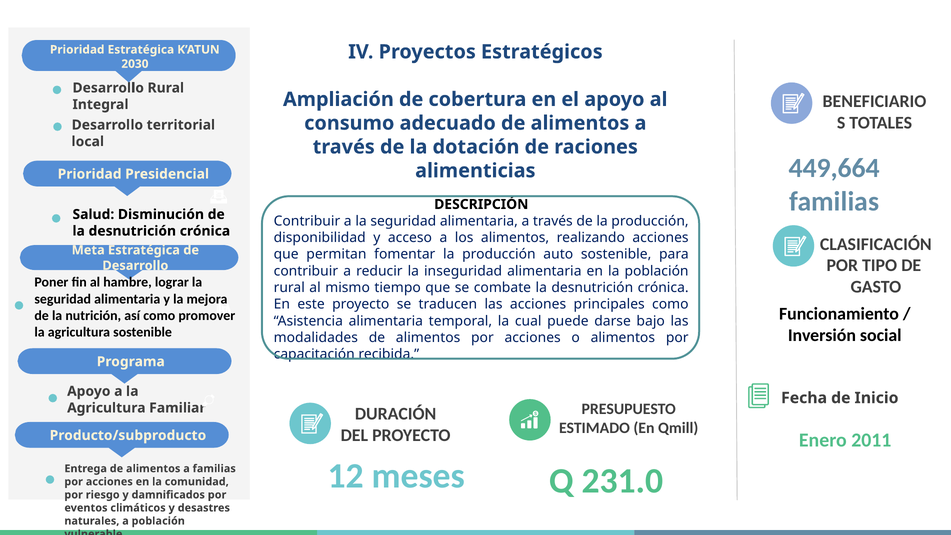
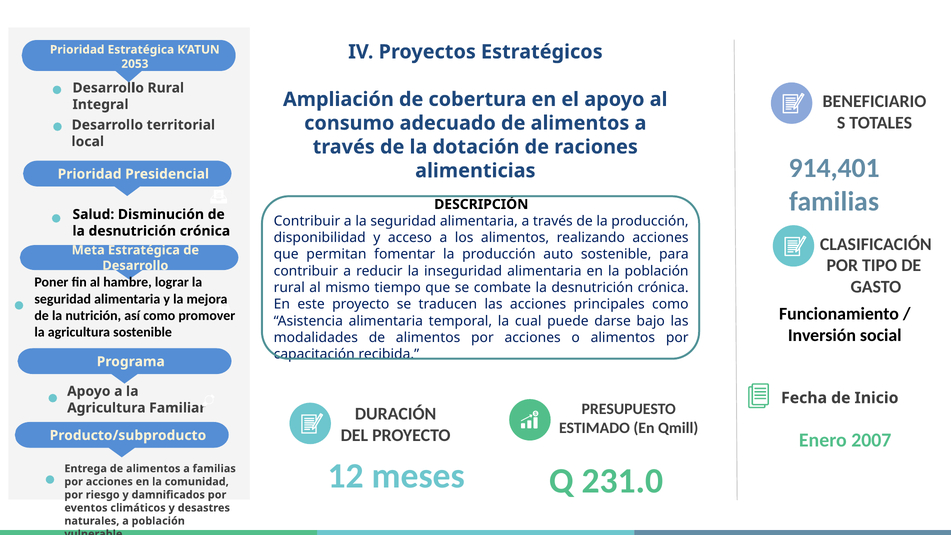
2030: 2030 -> 2053 (135, 64)
449,664: 449,664 -> 914,401 (834, 168)
2011: 2011 -> 2007 (871, 440)
